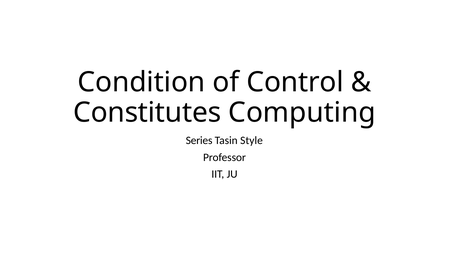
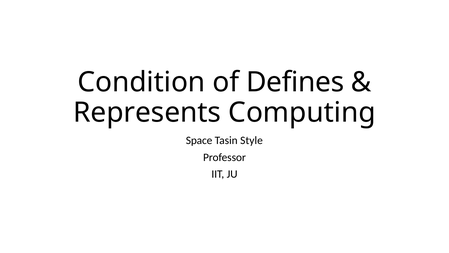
Control: Control -> Defines (295, 82)
Constitutes: Constitutes -> Represents (147, 112)
Series: Series -> Space (199, 140)
